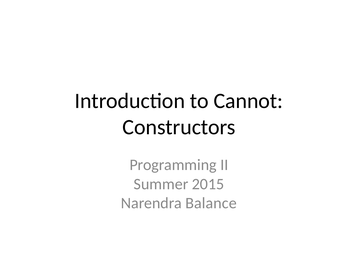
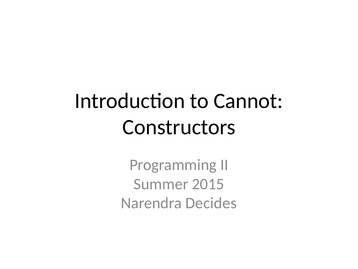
Balance: Balance -> Decides (211, 203)
